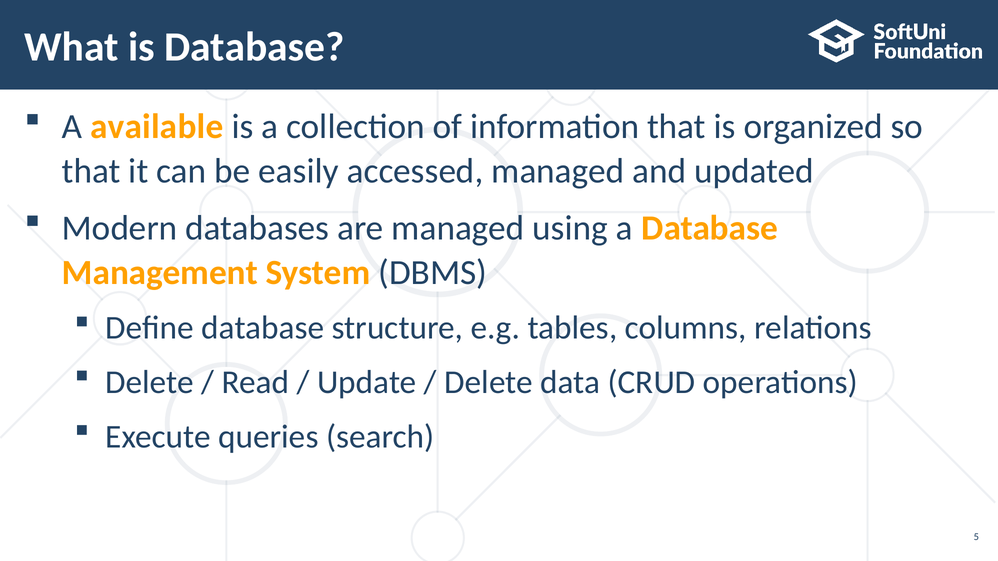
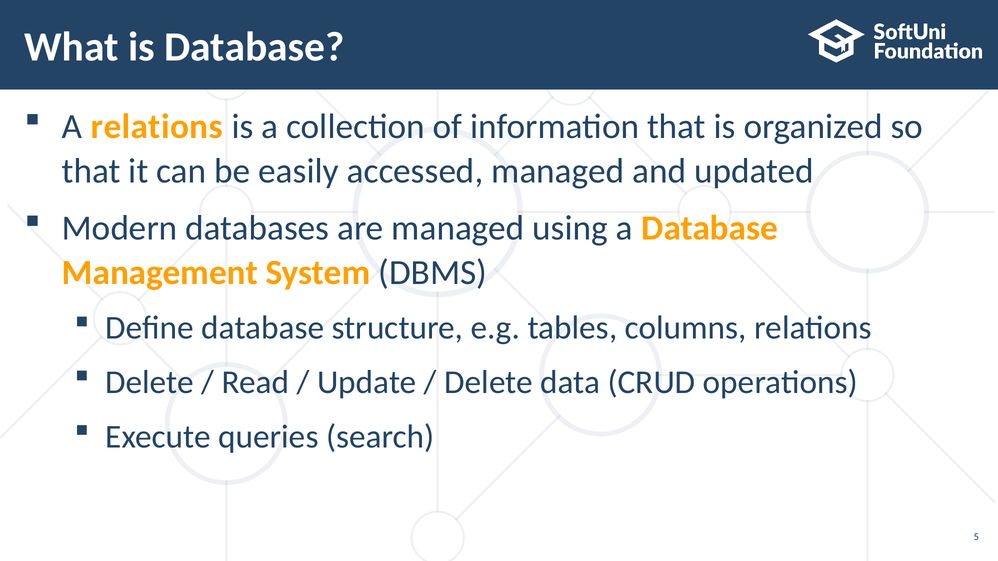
A available: available -> relations (157, 127)
